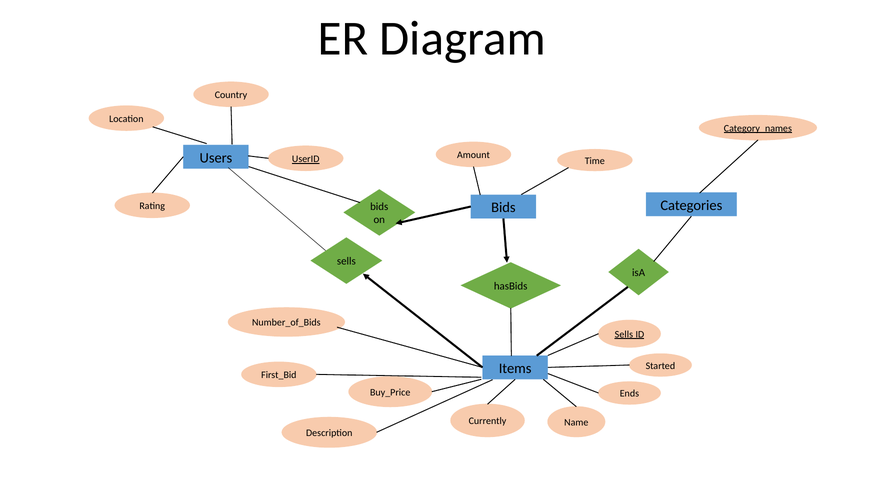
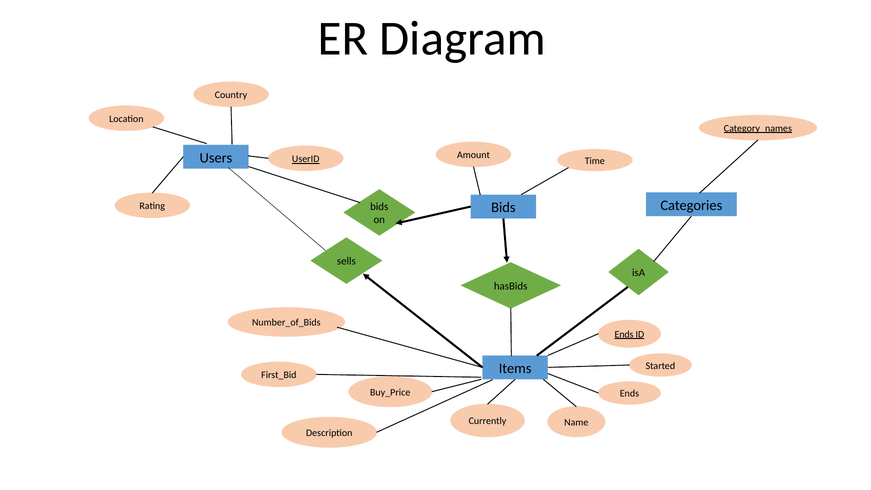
Sells: Sells -> Ends (624, 334)
